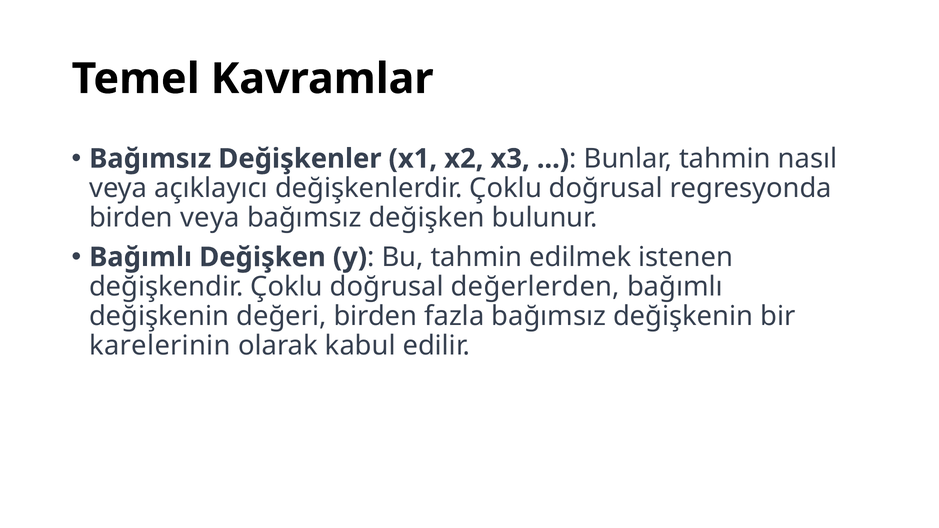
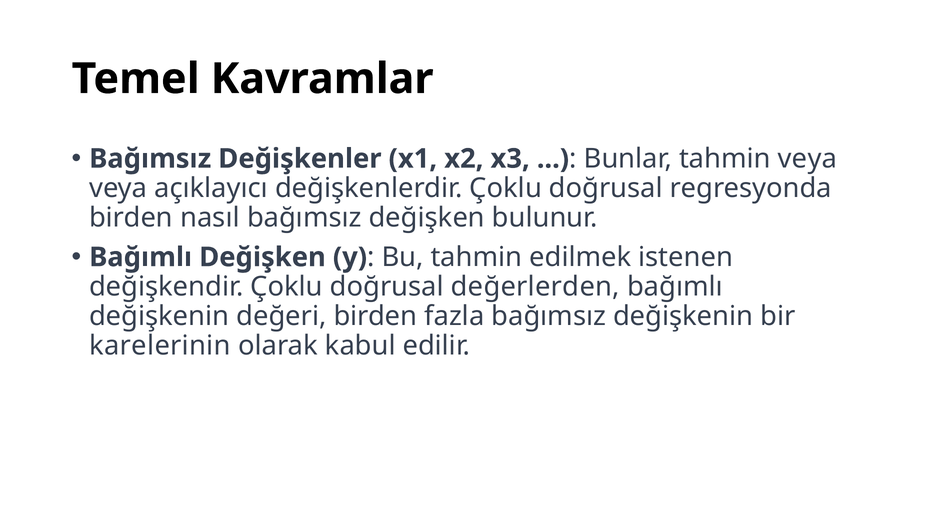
tahmin nasıl: nasıl -> veya (807, 159)
birden veya: veya -> nasıl (210, 218)
